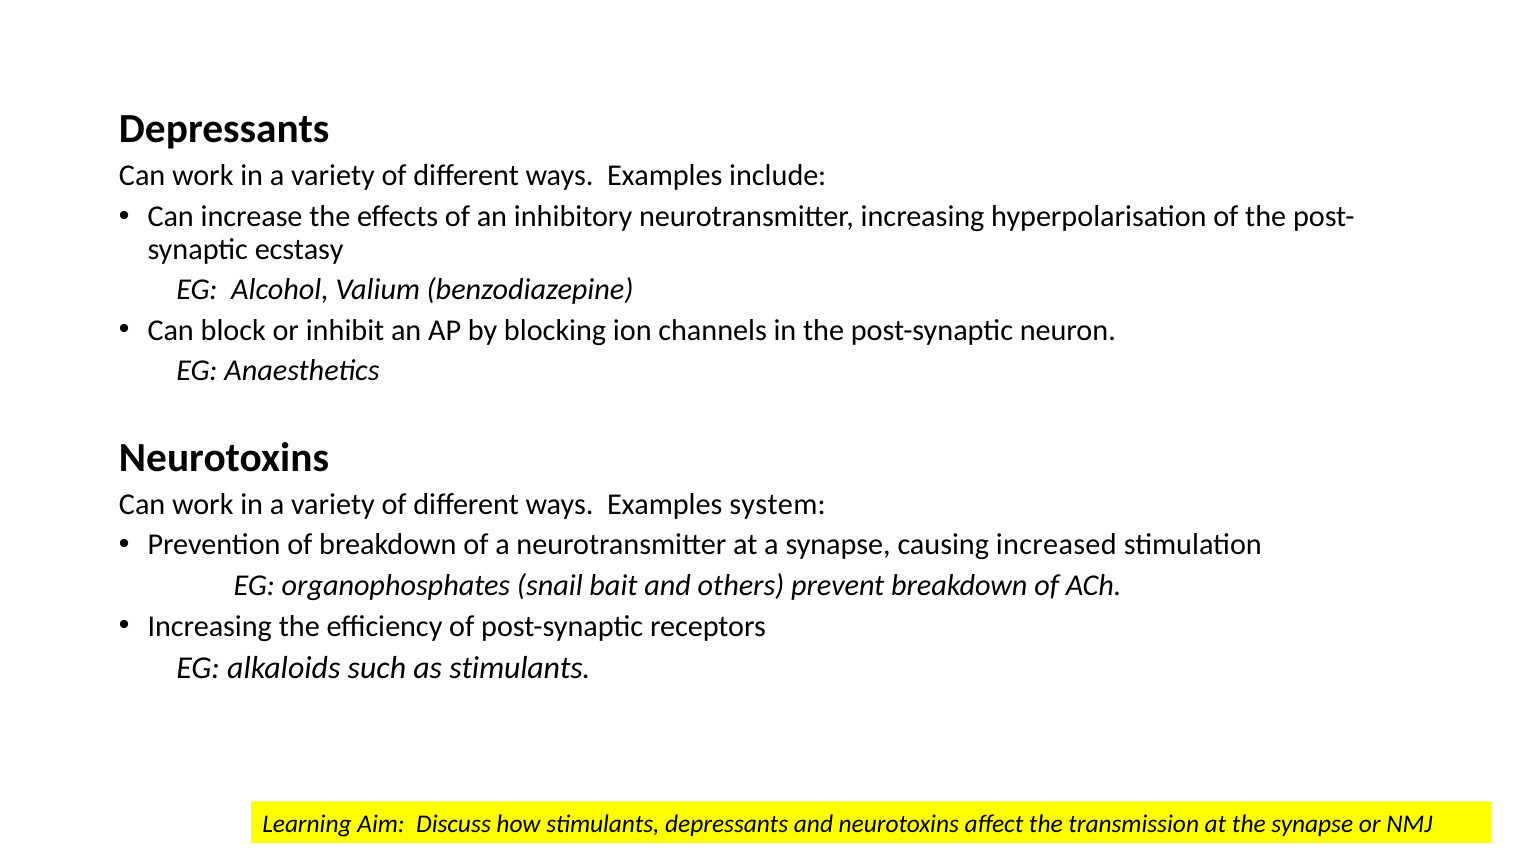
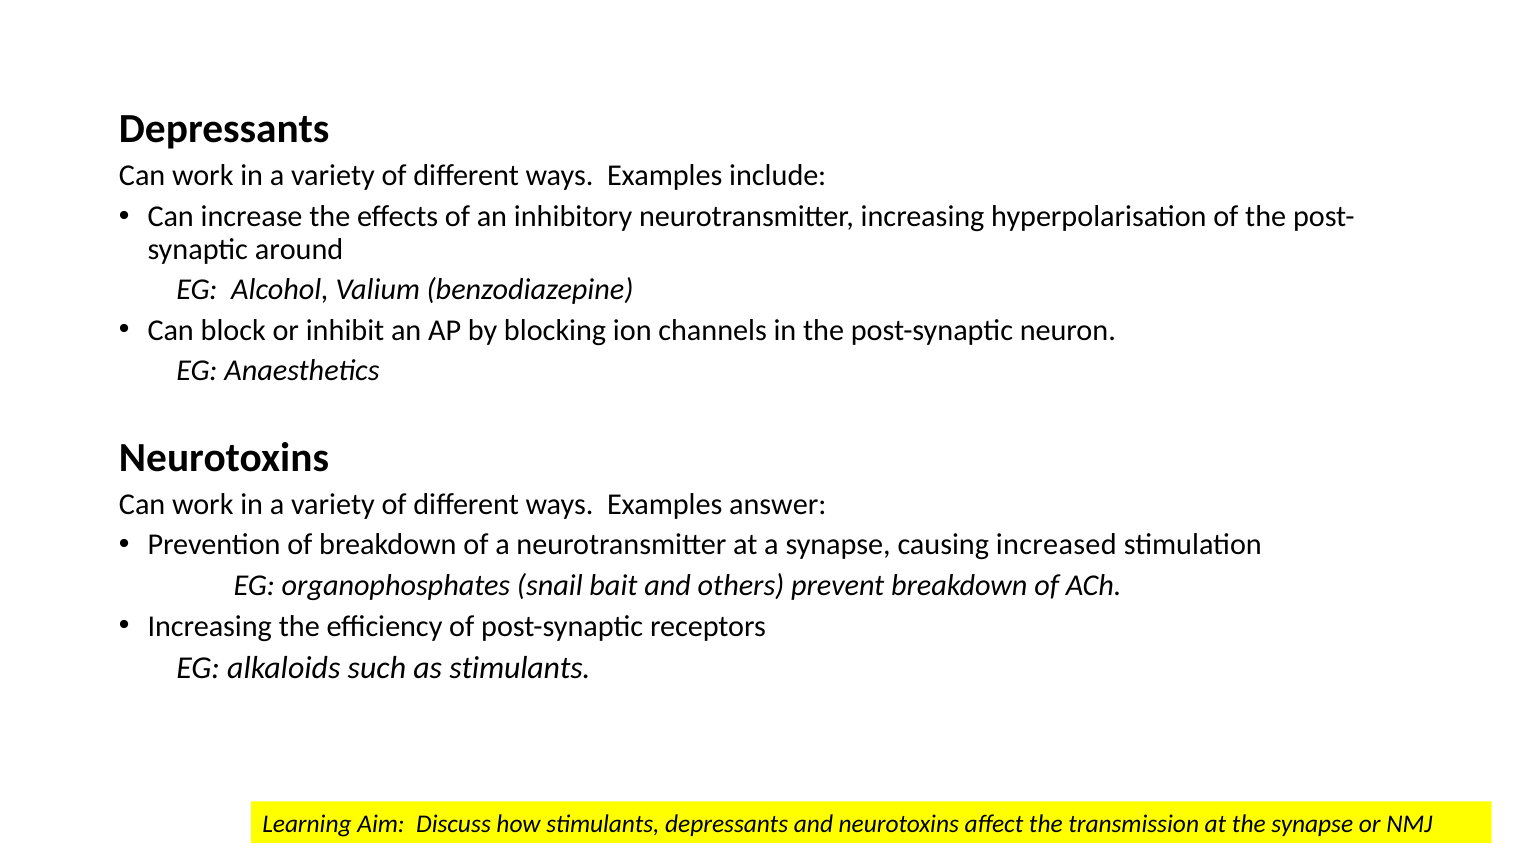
ecstasy: ecstasy -> around (299, 249)
system: system -> answer (778, 505)
